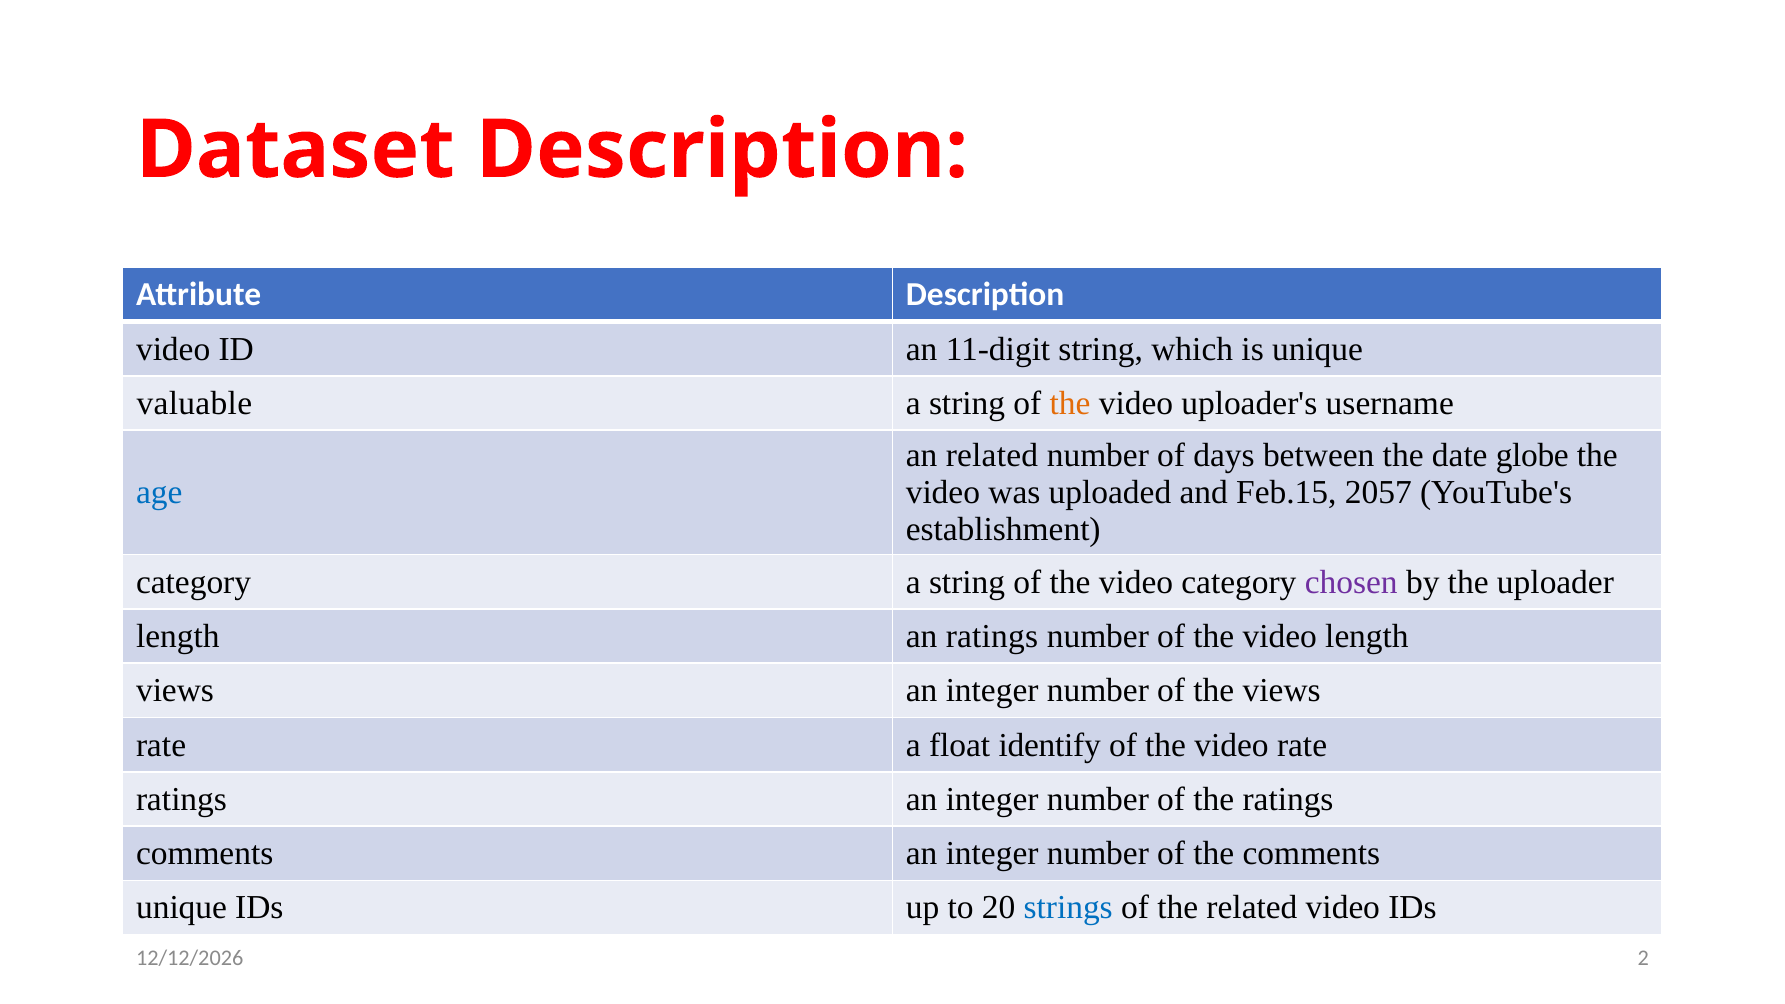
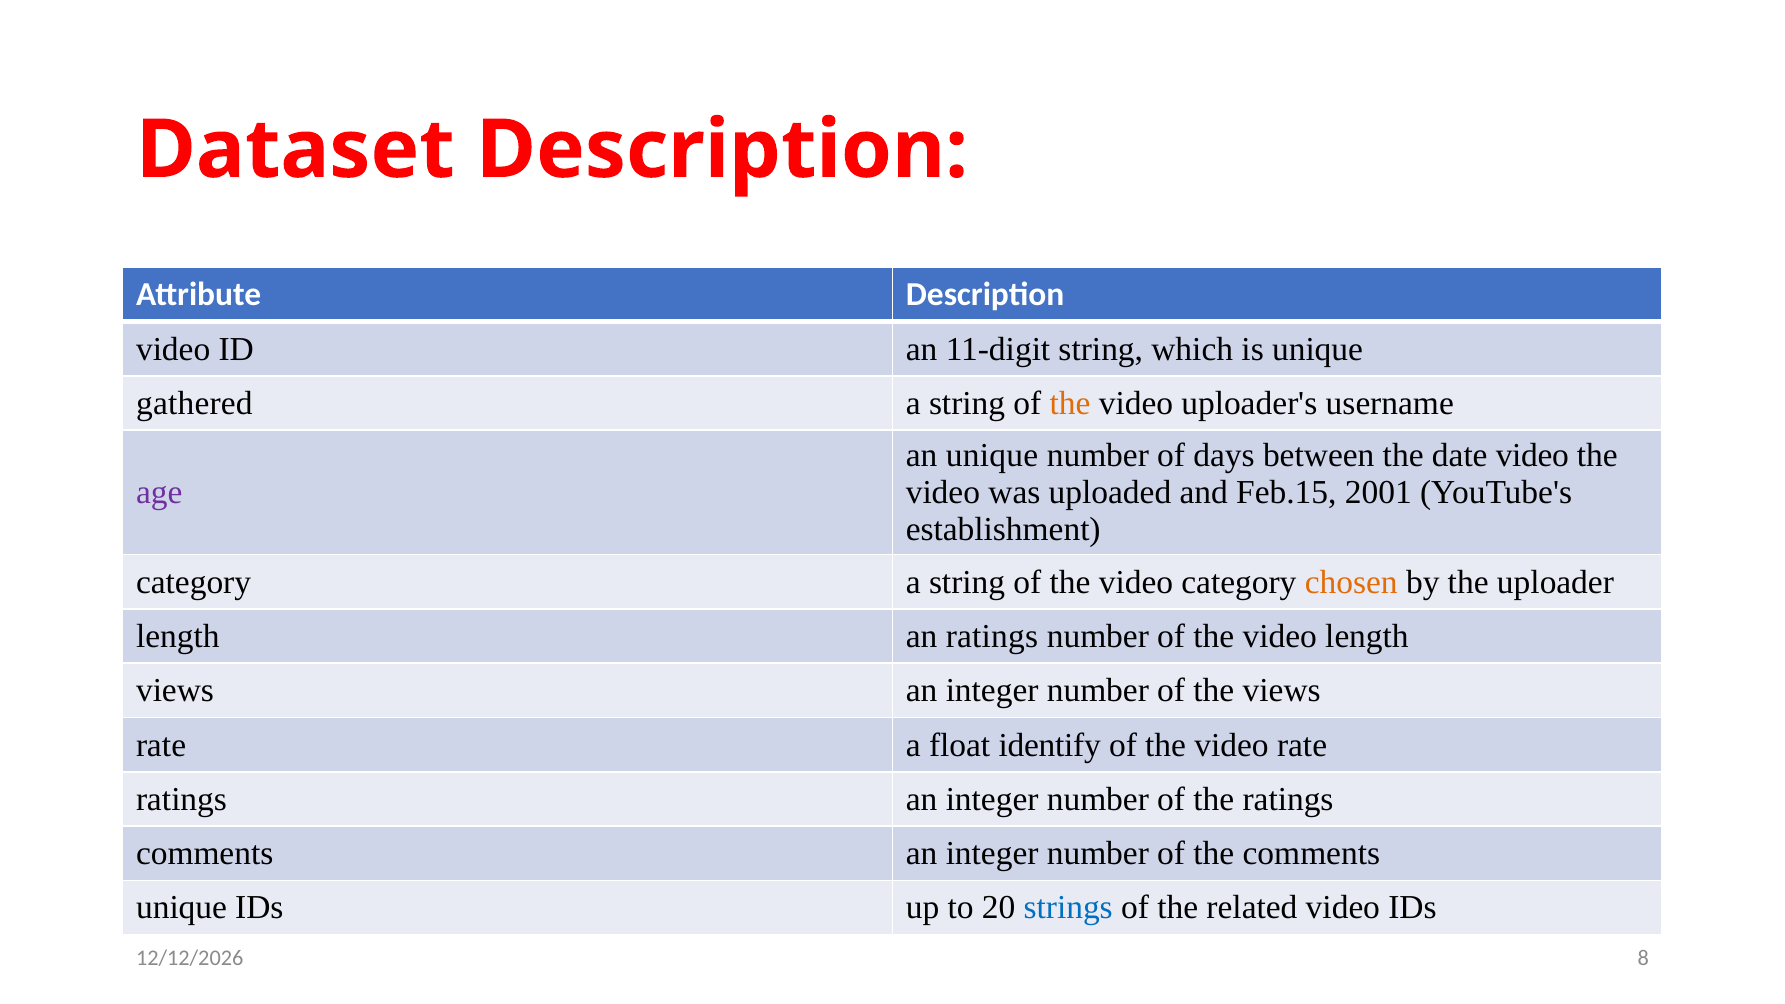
valuable: valuable -> gathered (194, 403)
an related: related -> unique (992, 456)
date globe: globe -> video (1532, 456)
age colour: blue -> purple (159, 493)
2057: 2057 -> 2001 (1378, 493)
chosen colour: purple -> orange (1351, 582)
2: 2 -> 8 (1643, 959)
